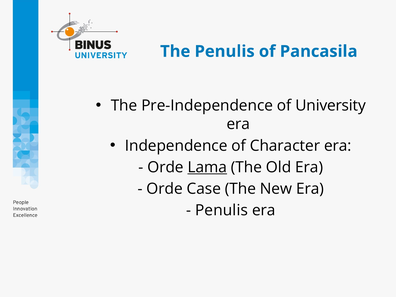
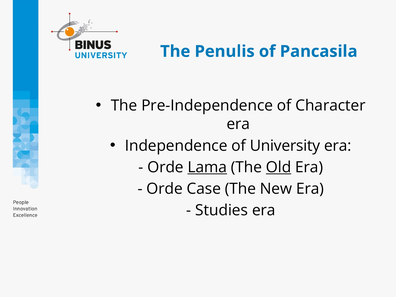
University: University -> Character (330, 106)
Character: Character -> University (285, 146)
Old underline: none -> present (279, 167)
Penulis: Penulis -> Studies (222, 210)
